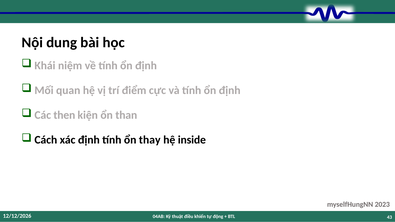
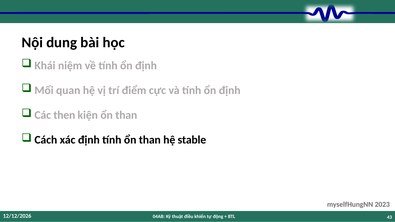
tính ổn thay: thay -> than (150, 140)
inside: inside -> stable (192, 140)
